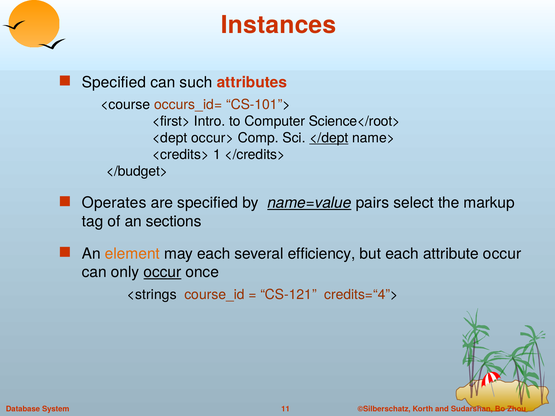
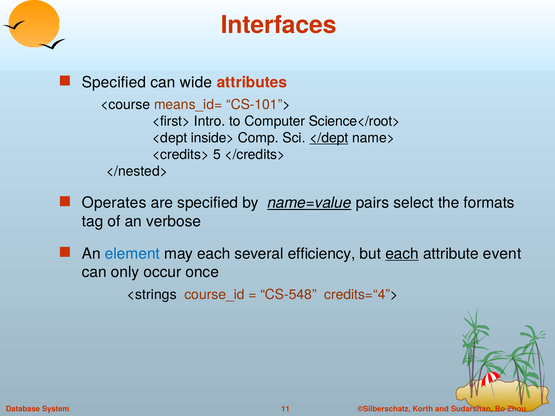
Instances: Instances -> Interfaces (279, 25)
such: such -> wide (196, 82)
occurs_id=: occurs_id= -> means_id= (188, 105)
occur>: occur> -> inside> (213, 138)
1: 1 -> 5 (217, 155)
</budget>: </budget> -> </nested> (137, 171)
markup: markup -> formats (489, 203)
sections: sections -> verbose (174, 221)
element colour: orange -> blue (132, 254)
each underline: none -> present (402, 254)
attribute occur: occur -> event (502, 254)
occur underline: present -> none (162, 272)
CS-121: CS-121 -> CS-548 (288, 295)
